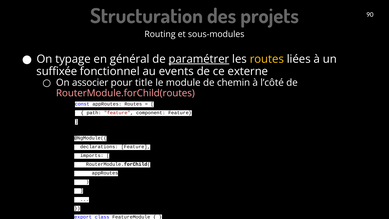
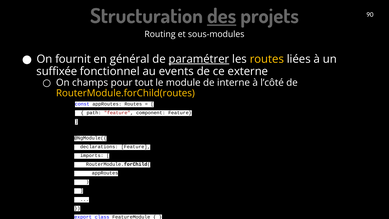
des underline: none -> present (222, 16)
typage: typage -> fournit (73, 59)
associer: associer -> champs (90, 83)
title: title -> tout (144, 83)
chemin: chemin -> interne (233, 83)
RouterModule.forChild(routes colour: pink -> yellow (125, 93)
